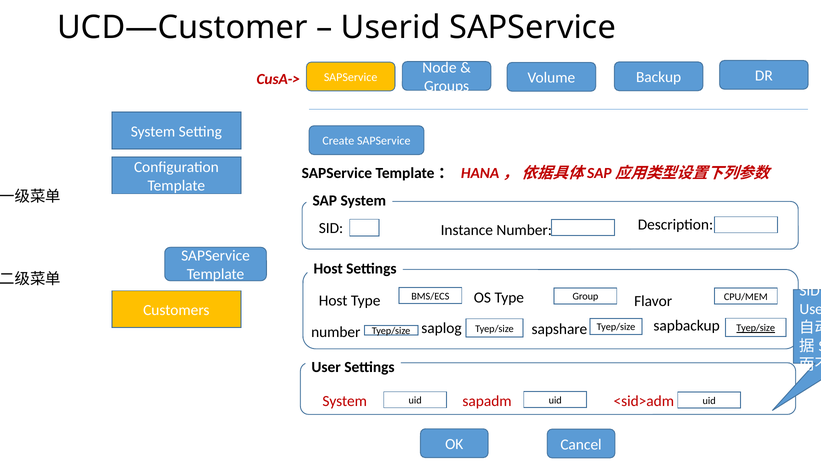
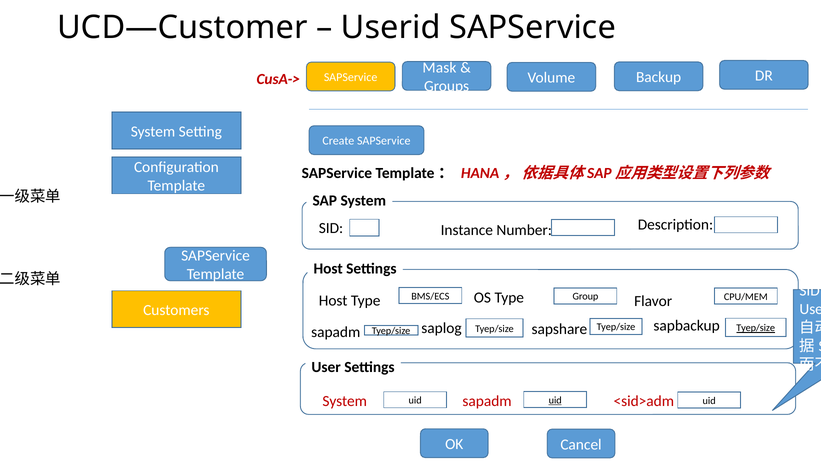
Node: Node -> Mask (439, 68)
number: number -> sapadm (336, 332)
uid underline: none -> present (555, 400)
